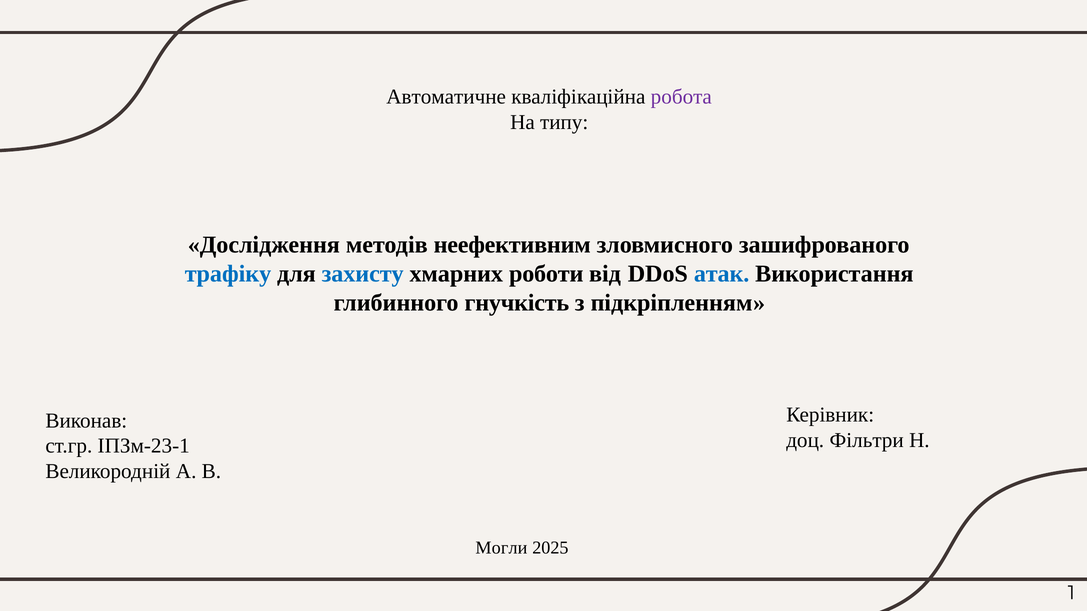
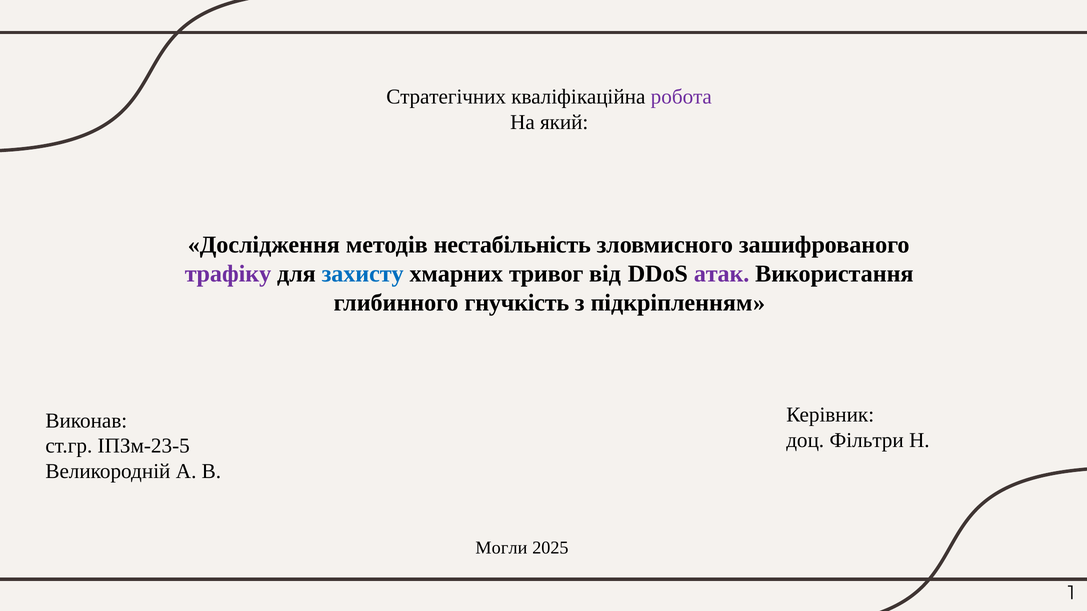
Автоматичне: Автоматичне -> Стратегічних (446, 97)
типу: типу -> який (564, 122)
неефективним: неефективним -> нестабільність (512, 245)
трафіку colour: blue -> purple (228, 274)
роботи: роботи -> тривог (546, 274)
атак colour: blue -> purple (722, 274)
ІПЗм-23-1: ІПЗм-23-1 -> ІПЗм-23-5 (144, 446)
